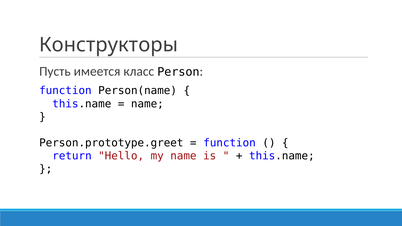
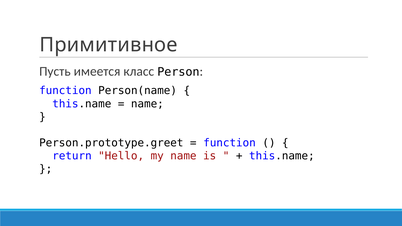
Конструкторы: Конструкторы -> Примитивное (109, 45)
